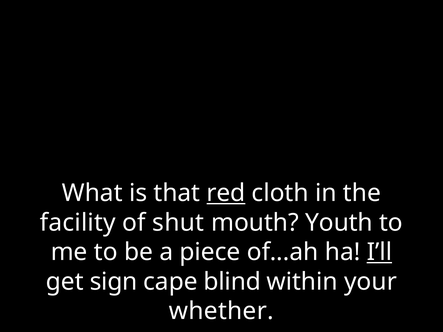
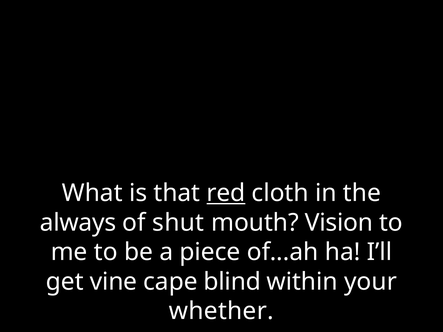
facility: facility -> always (78, 223)
Youth: Youth -> Vision (339, 223)
I’ll underline: present -> none (379, 252)
sign: sign -> vine (114, 282)
